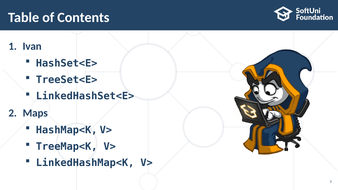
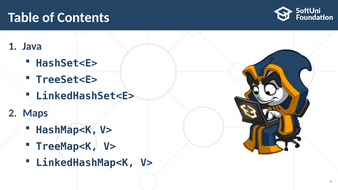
Ivan: Ivan -> Java (32, 46)
